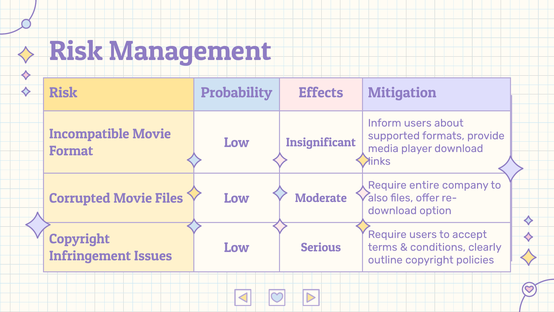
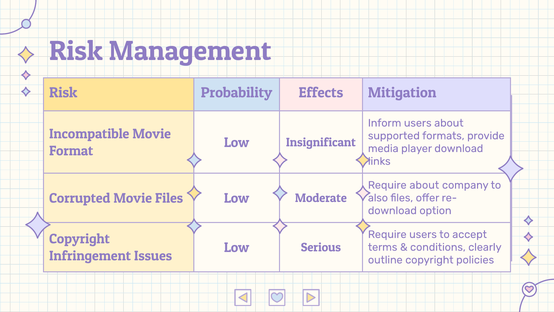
Require entire: entire -> about (424, 185)
